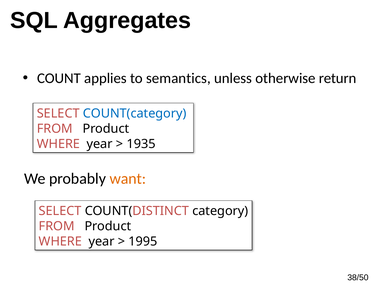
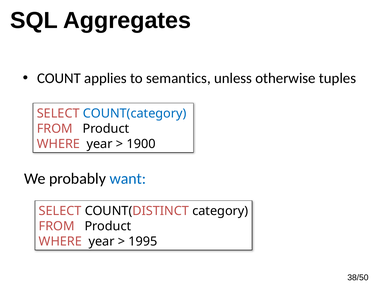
return: return -> tuples (338, 78)
1935: 1935 -> 1900 (141, 144)
want colour: orange -> blue (128, 179)
